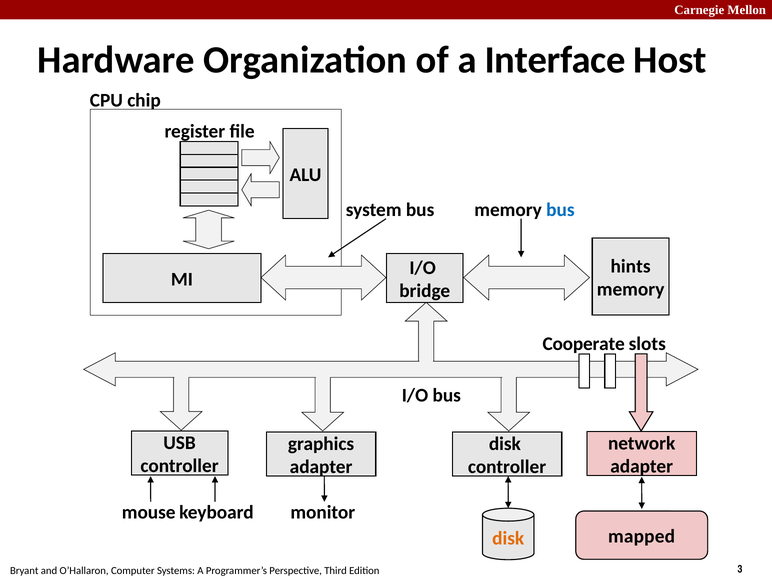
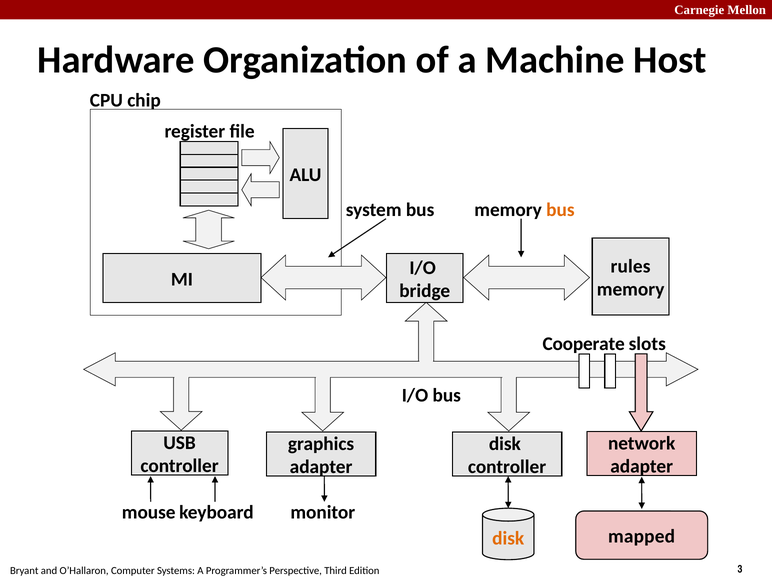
Interface: Interface -> Machine (555, 60)
bus colour: blue -> orange (560, 210)
hints: hints -> rules (631, 266)
